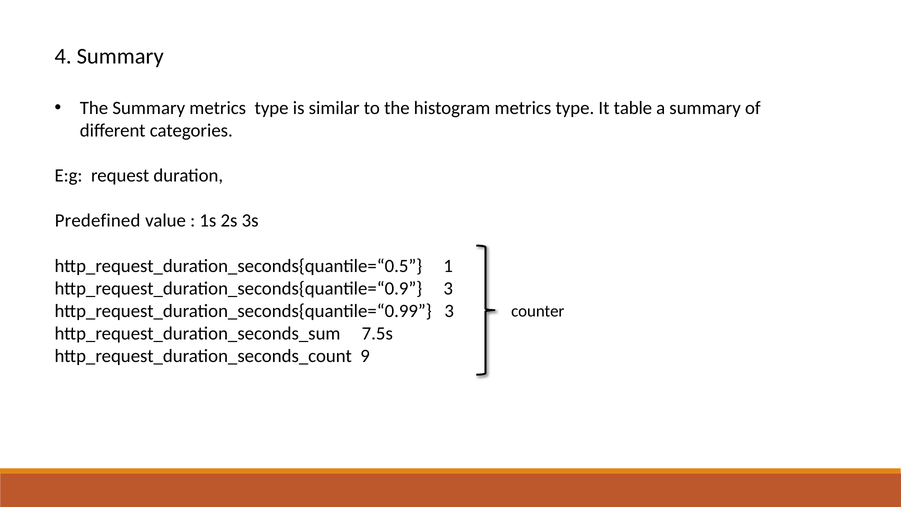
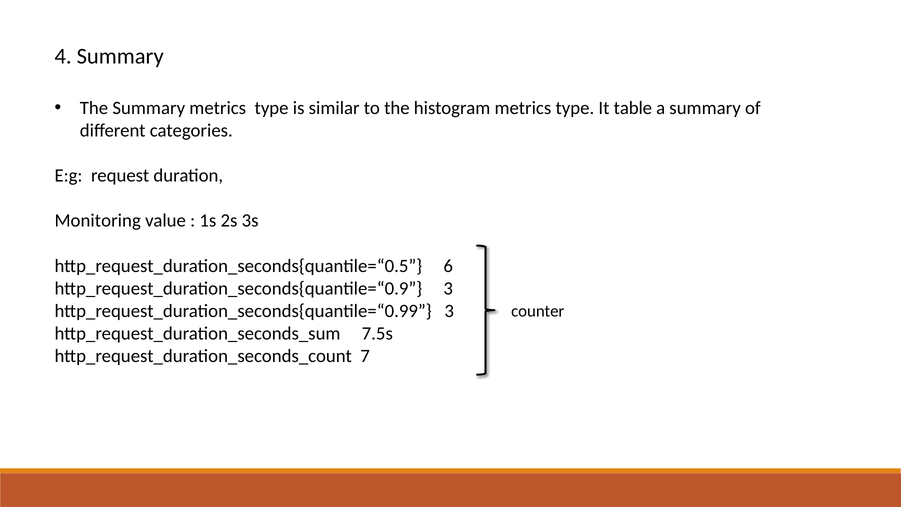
Predefined: Predefined -> Monitoring (98, 221)
1: 1 -> 6 (448, 266)
9: 9 -> 7 (365, 356)
